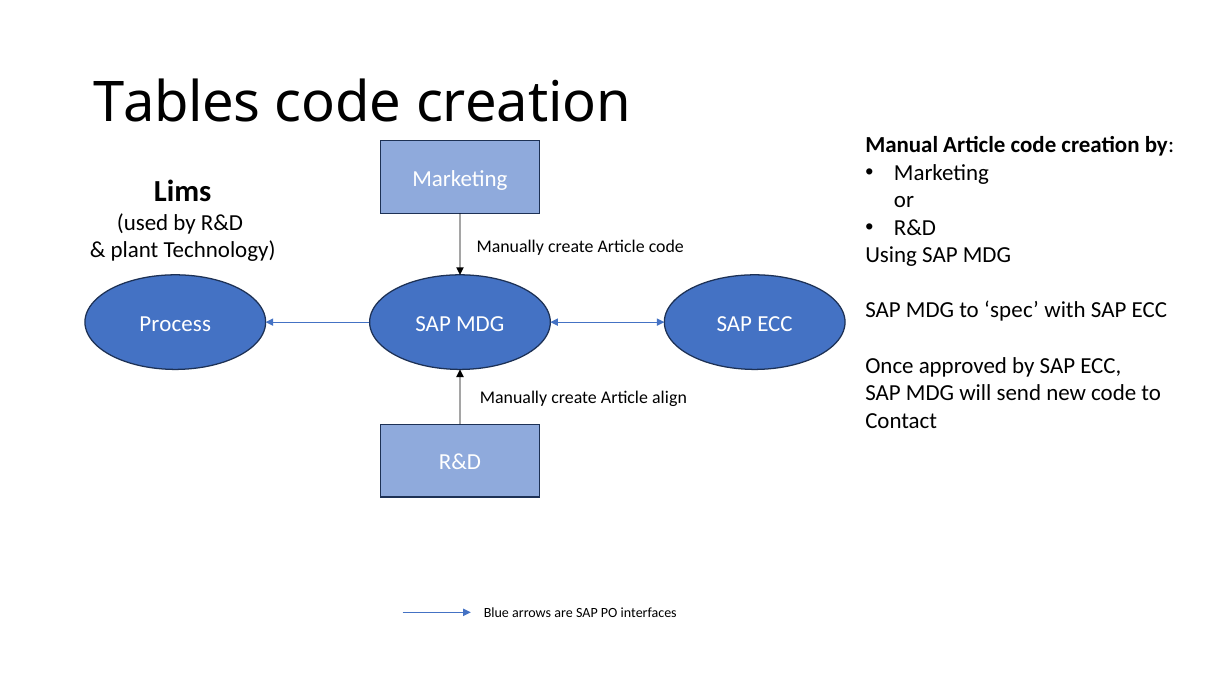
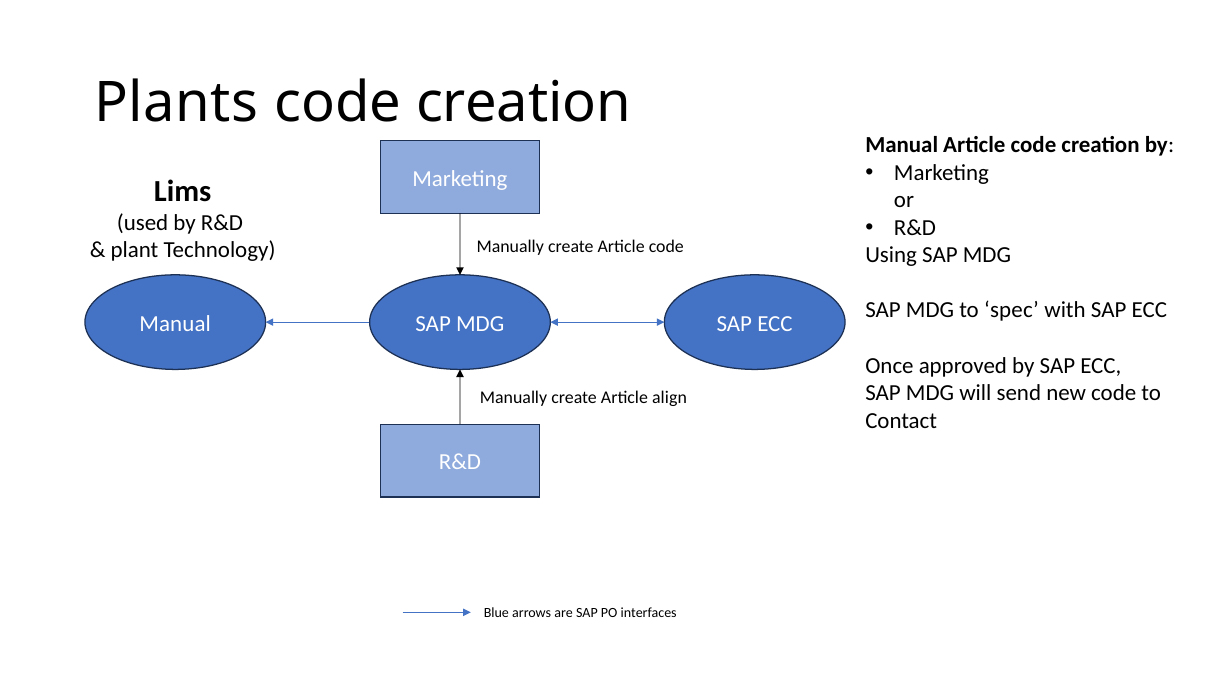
Tables: Tables -> Plants (176, 103)
Process: Process -> Manual (175, 324)
